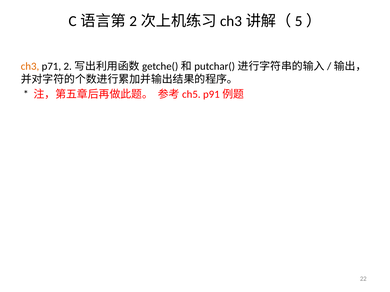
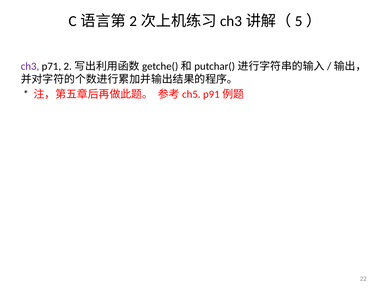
ch3 colour: orange -> purple (30, 66)
